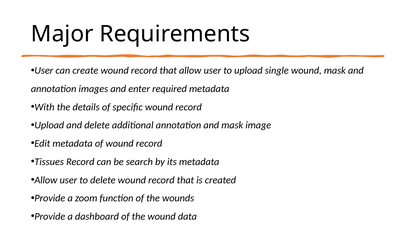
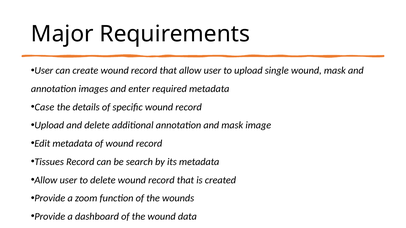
With: With -> Case (44, 107)
